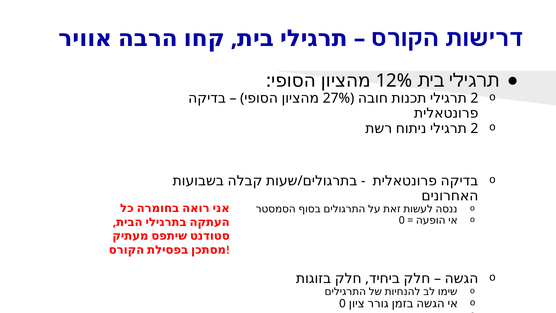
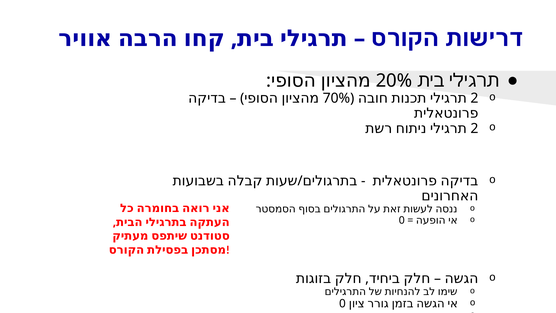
12%: 12% -> 20% (394, 81)
27%: 27% -> 70% (336, 98)
